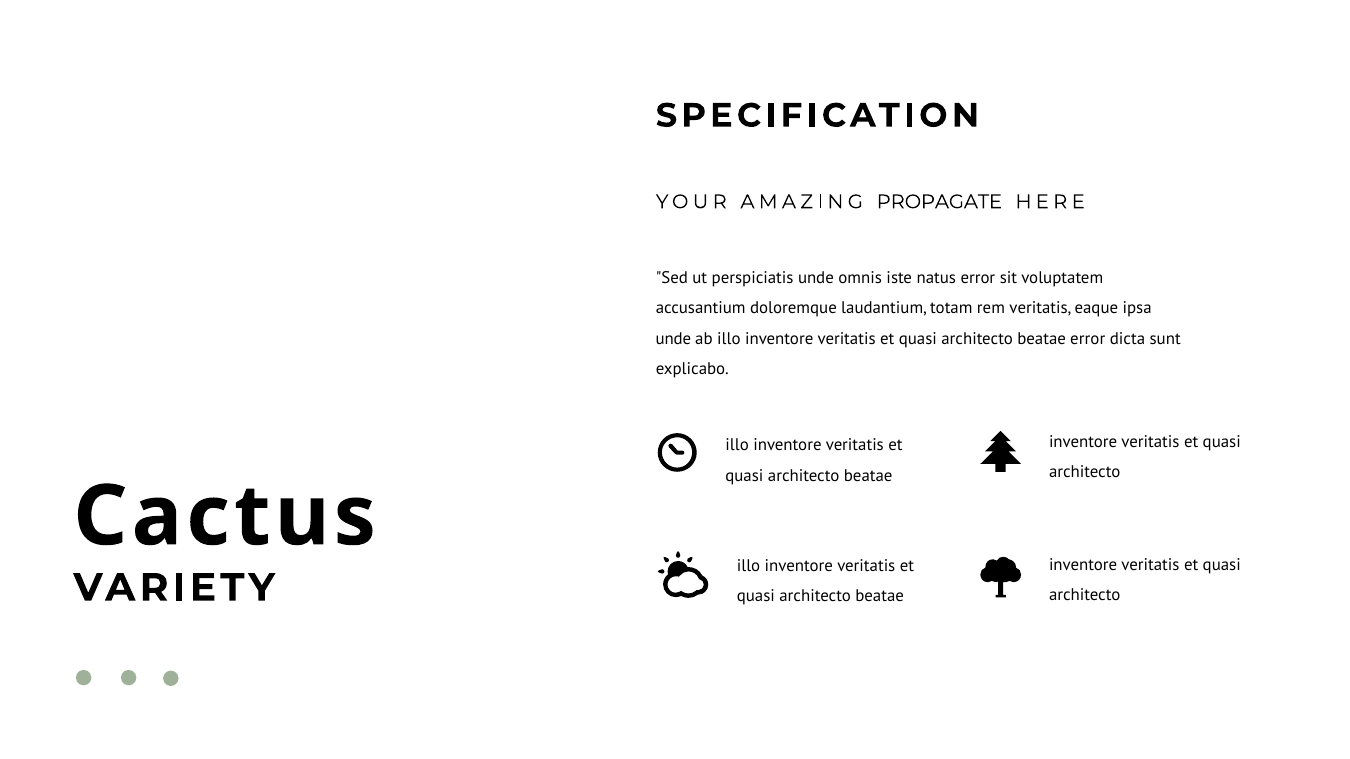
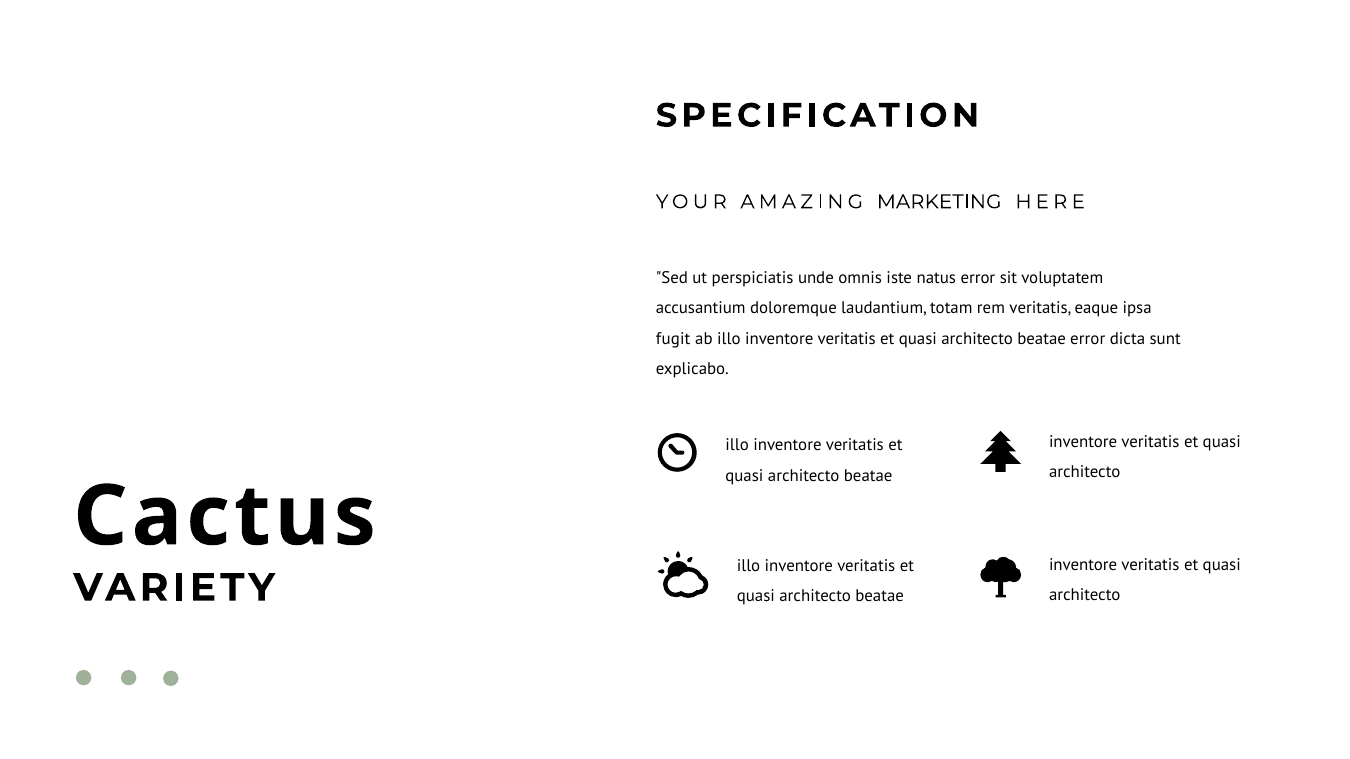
PROPAGATE: PROPAGATE -> MARKETING (939, 202)
unde: unde -> fugit (673, 339)
